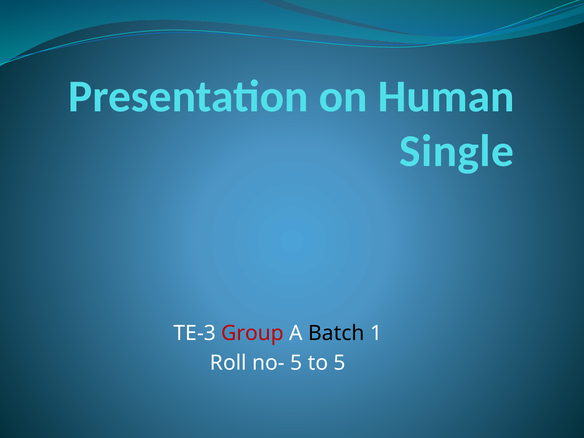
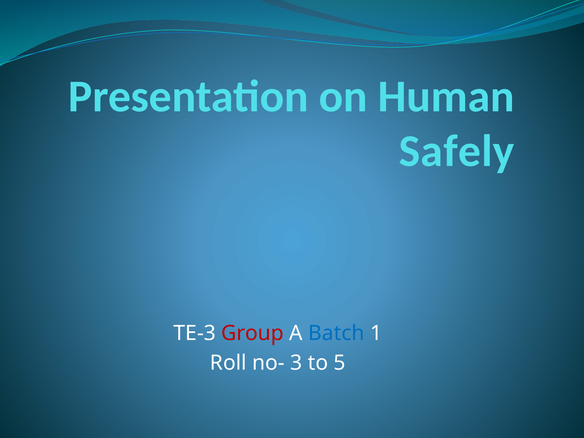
Single: Single -> Safely (457, 151)
Batch colour: black -> blue (336, 333)
no- 5: 5 -> 3 (296, 363)
